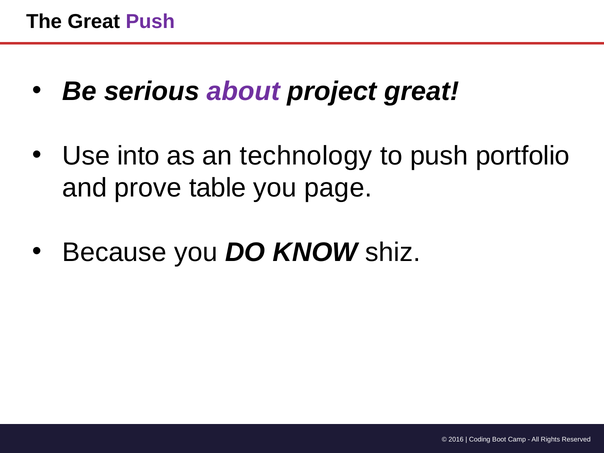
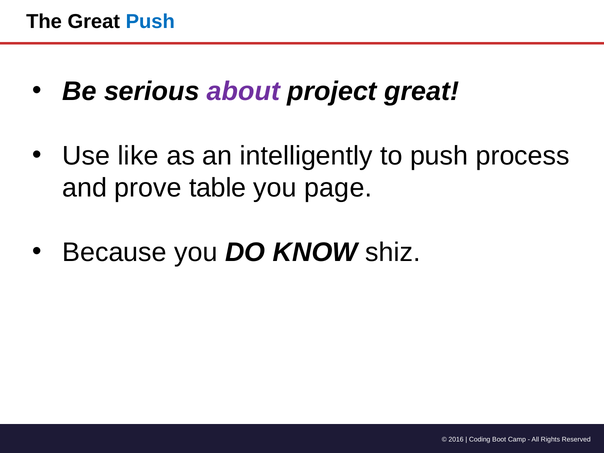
Push colour: purple -> blue (150, 21)
into: into -> like (138, 156)
technology: technology -> intelligently (306, 156)
portfolio: portfolio -> process (523, 156)
